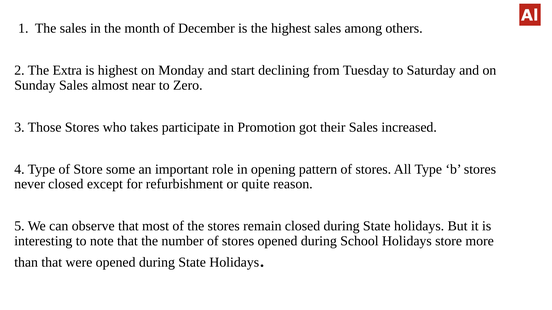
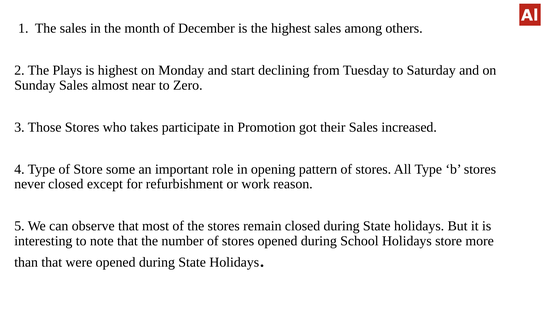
Extra: Extra -> Plays (67, 70)
quite: quite -> work (256, 184)
